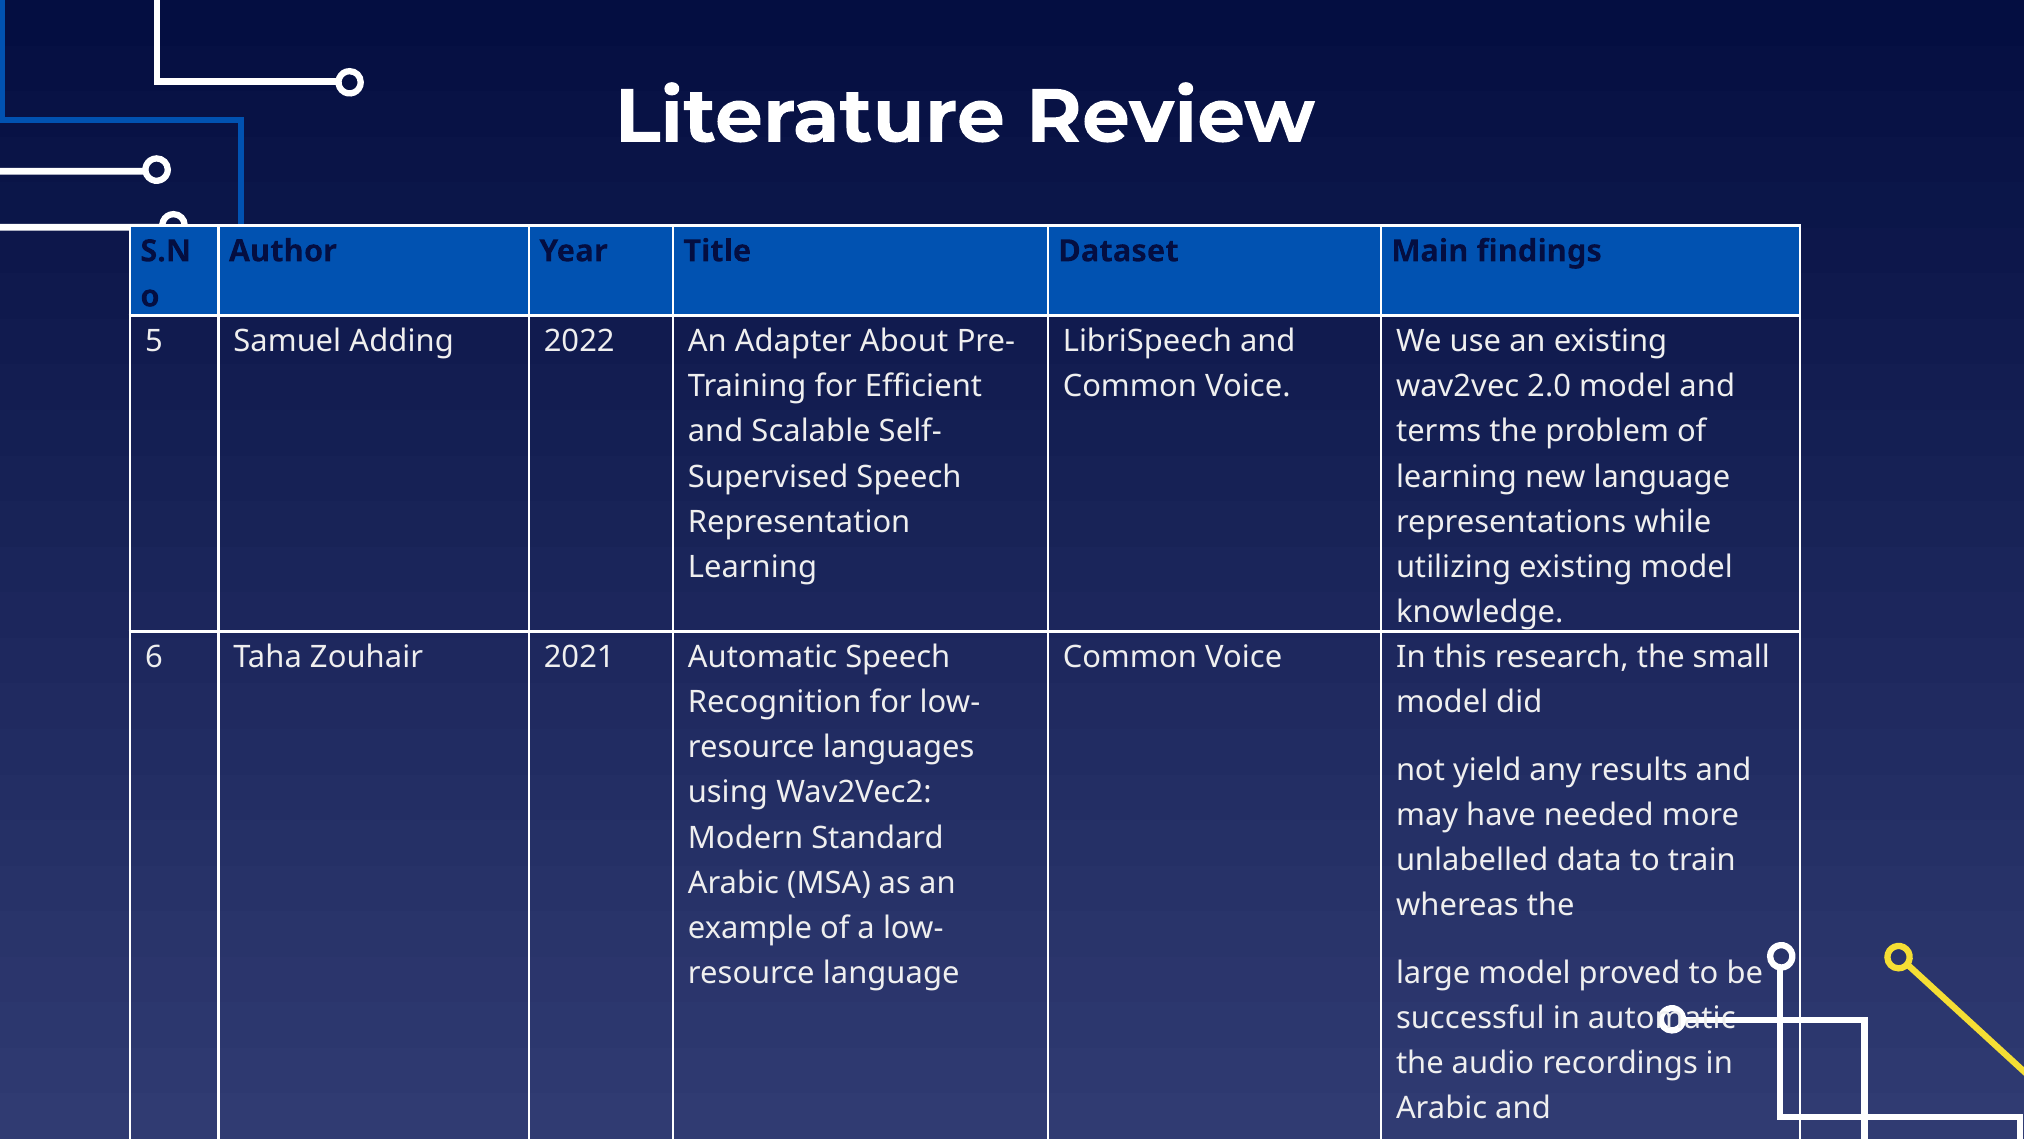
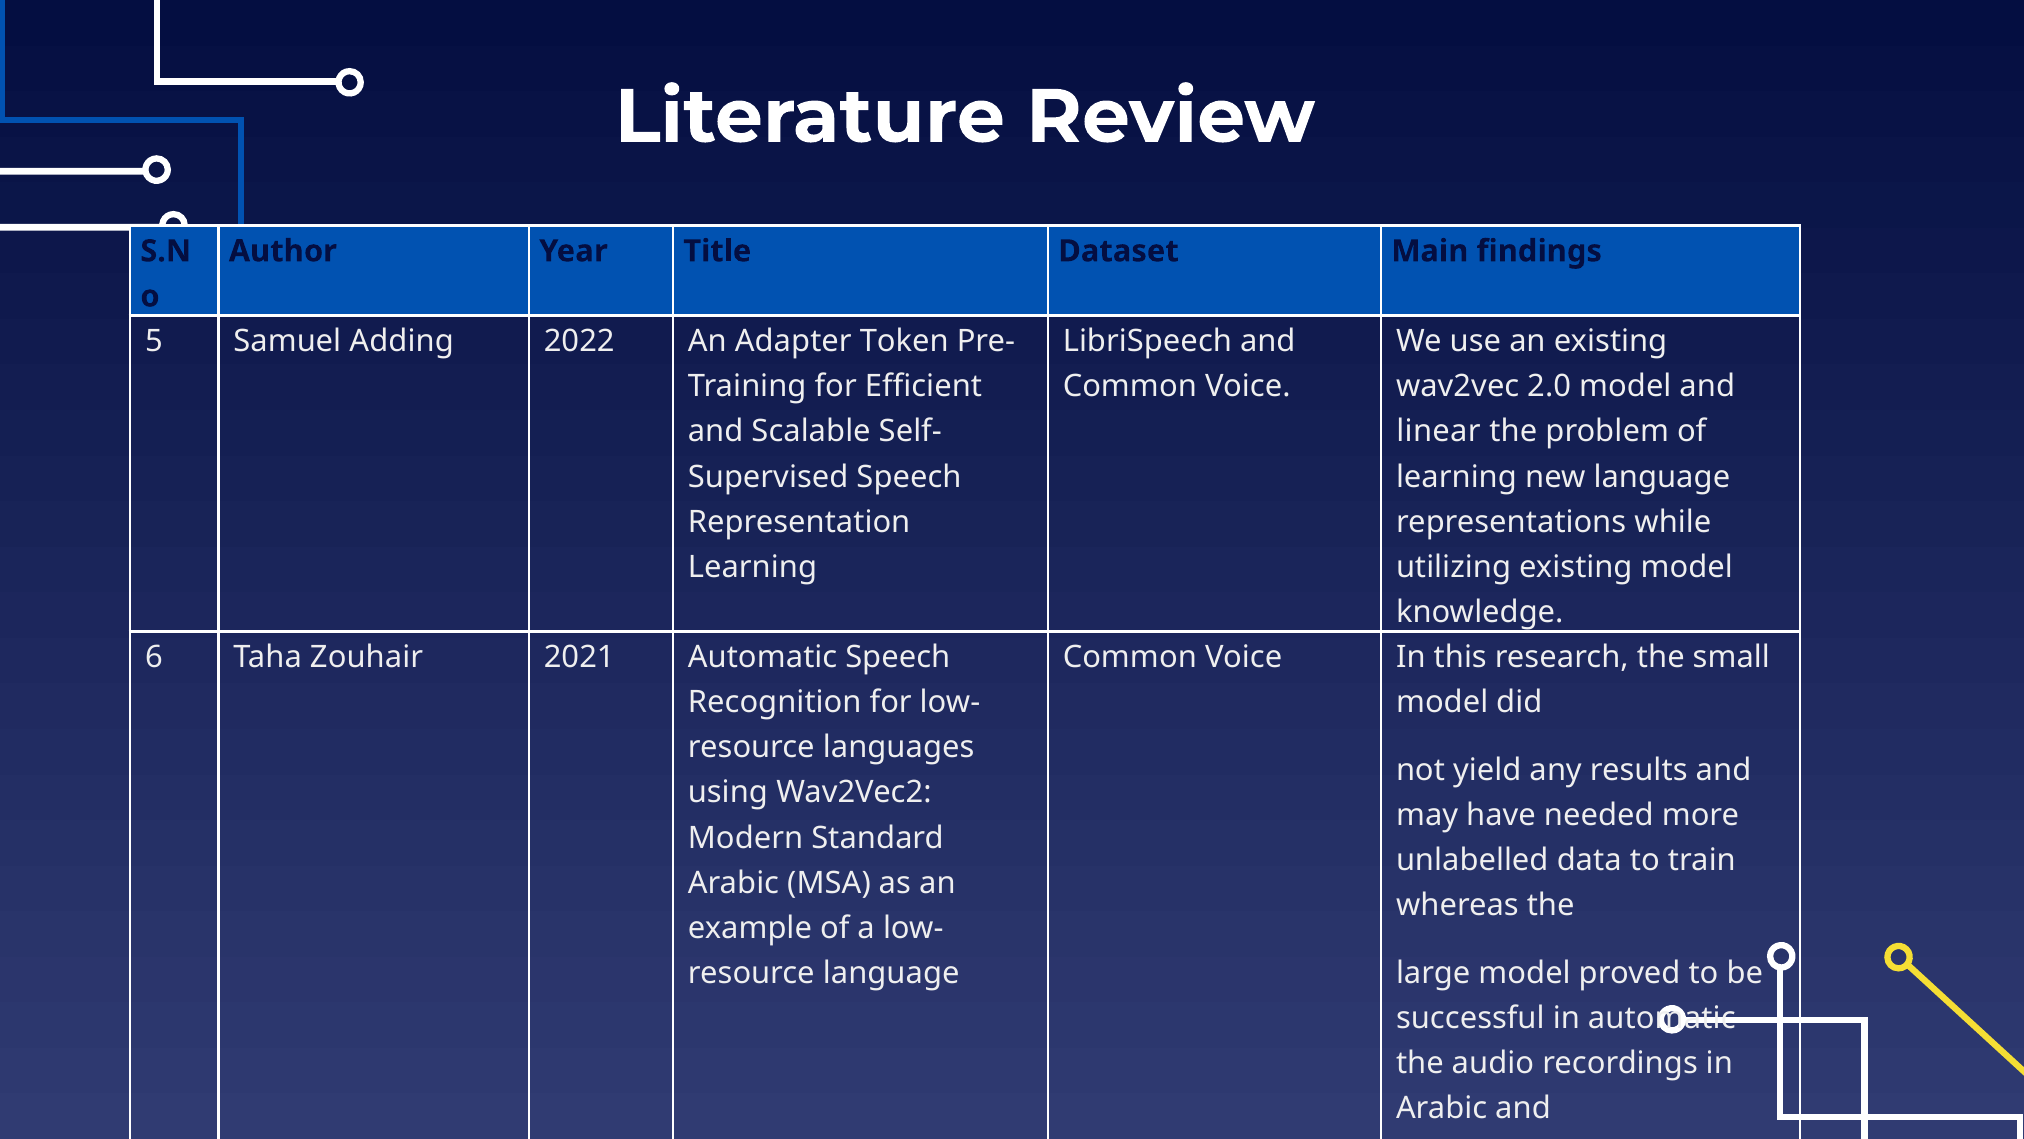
About: About -> Token (904, 341)
terms: terms -> linear (1439, 432)
